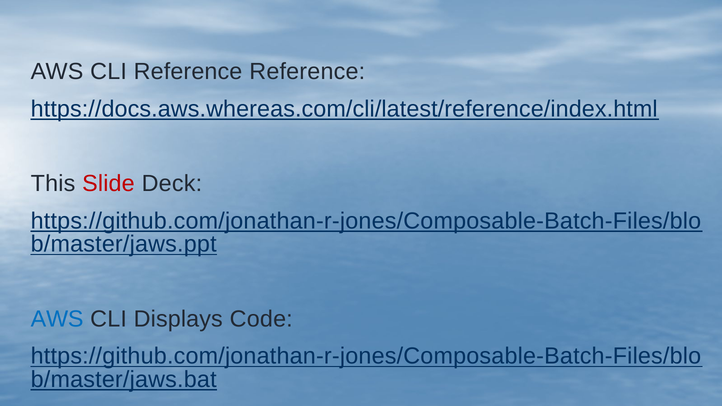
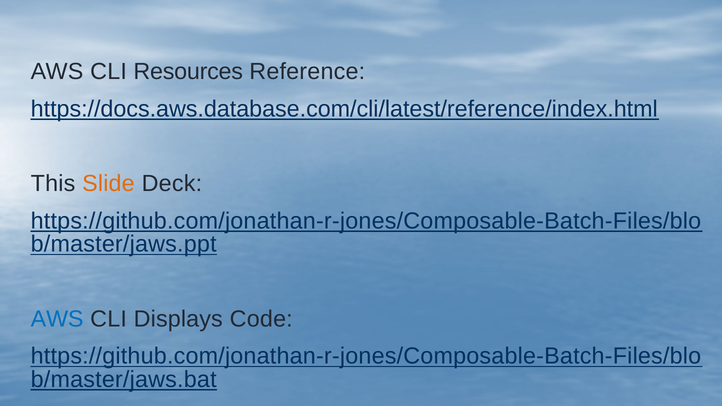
CLI Reference: Reference -> Resources (188, 72)
https://docs.aws.whereas.com/cli/latest/reference/index.html: https://docs.aws.whereas.com/cli/latest/reference/index.html -> https://docs.aws.database.com/cli/latest/reference/index.html (344, 109)
Slide colour: red -> orange (108, 184)
